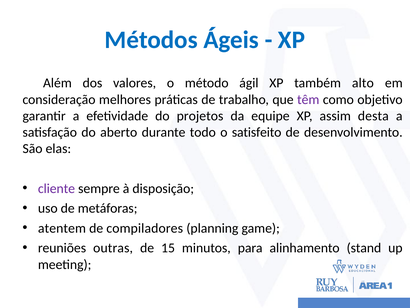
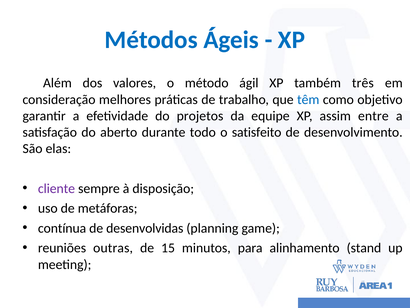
alto: alto -> três (363, 83)
têm colour: purple -> blue (308, 99)
desta: desta -> entre (373, 116)
atentem: atentem -> contínua (62, 228)
compiladores: compiladores -> desenvolvidas (145, 228)
